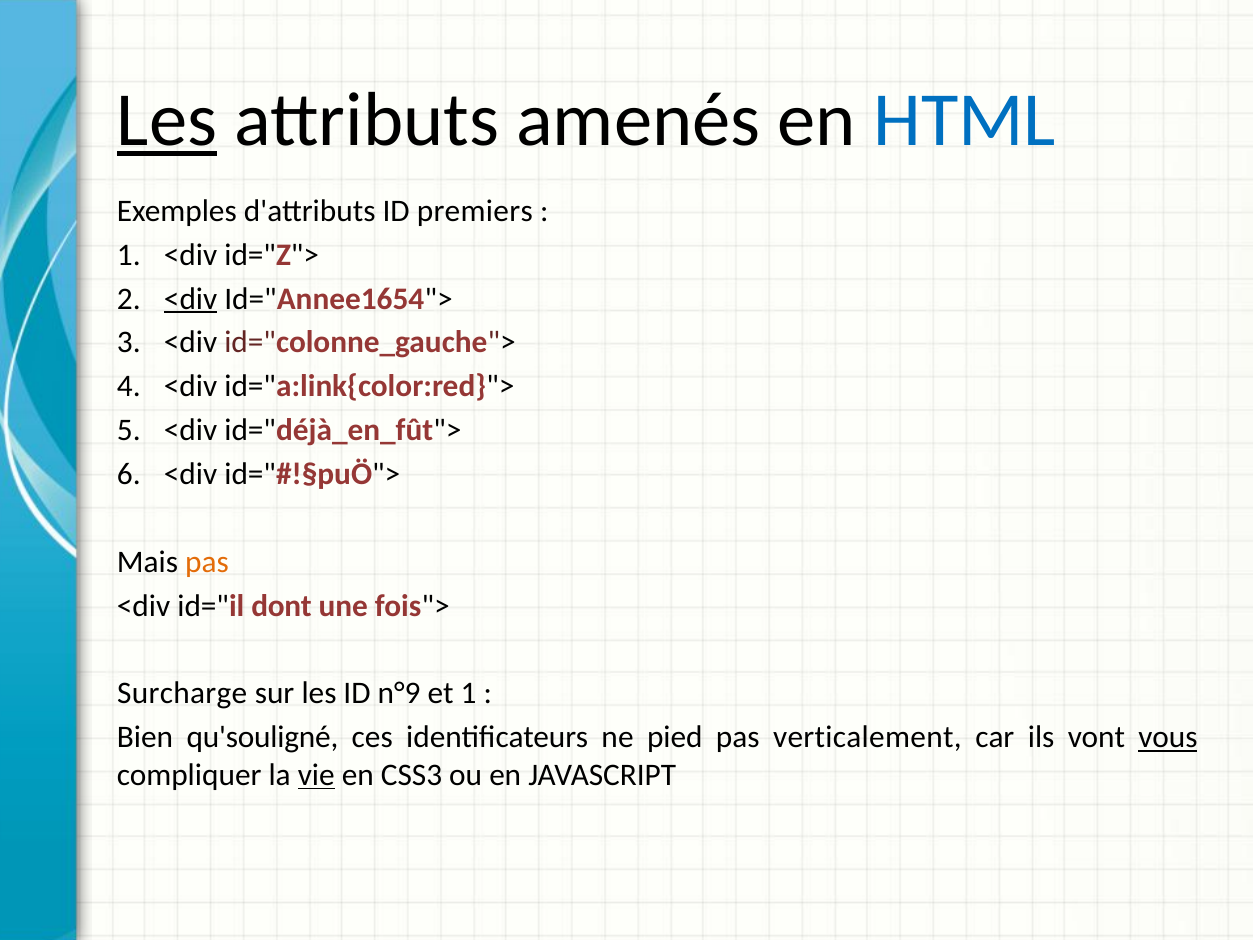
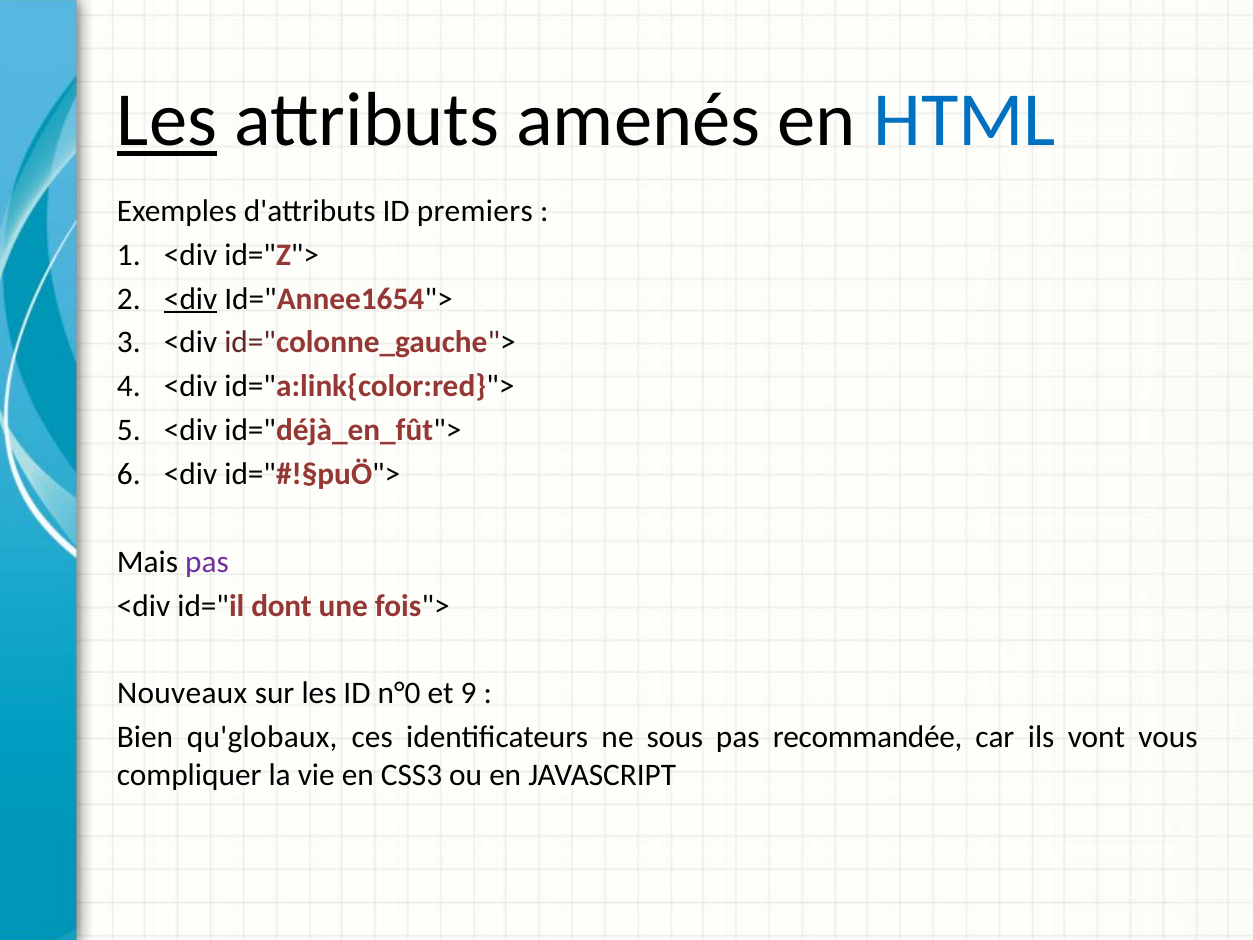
pas colour: orange -> purple (207, 562)
Surcharge: Surcharge -> Nouveaux (182, 693)
n°9: n°9 -> n°0 (399, 693)
et 1: 1 -> 9 (469, 693)
qu'souligné: qu'souligné -> qu'globaux (262, 737)
pied: pied -> sous (675, 737)
verticalement: verticalement -> recommandée (868, 737)
vous underline: present -> none (1168, 737)
vie underline: present -> none (316, 775)
